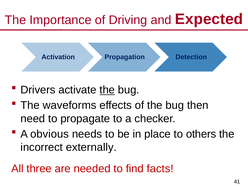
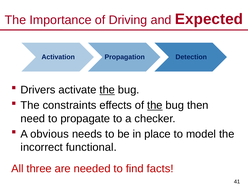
waveforms: waveforms -> constraints (70, 105)
the underline: none -> present (155, 105)
others: others -> model (201, 134)
externally: externally -> functional (91, 147)
